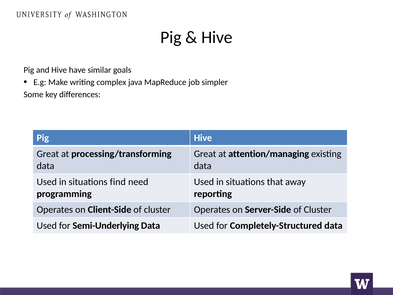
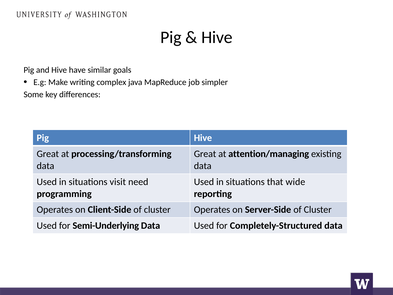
find: find -> visit (118, 182)
away: away -> wide (295, 182)
